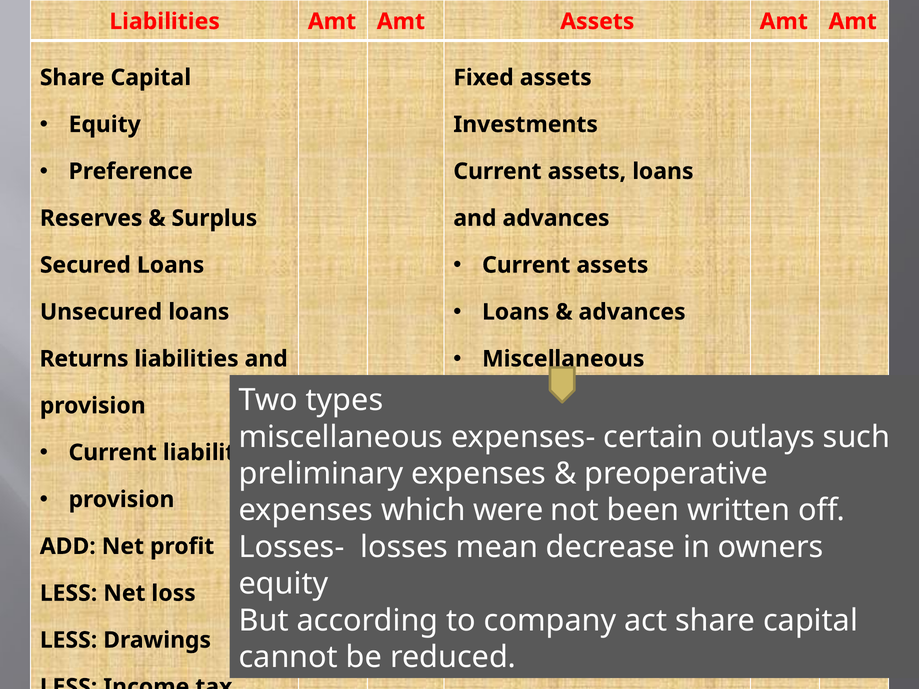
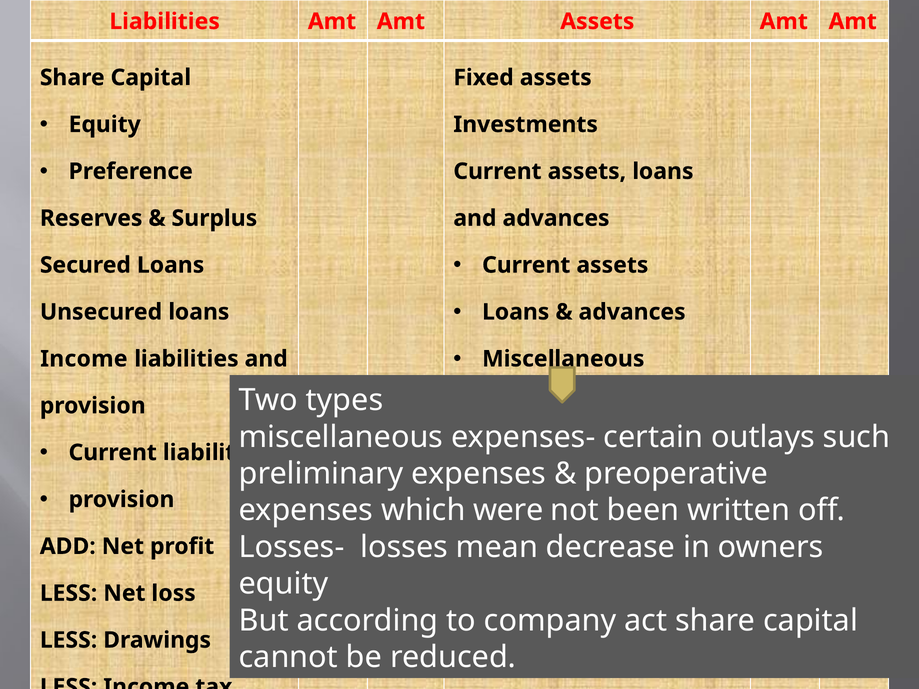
Returns: Returns -> Income (84, 359)
